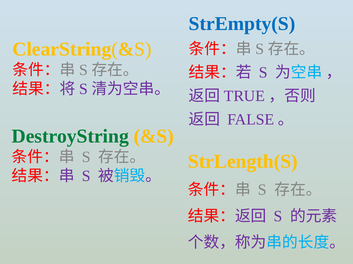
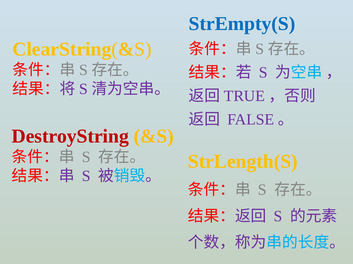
DestroyString colour: green -> red (70, 137)
